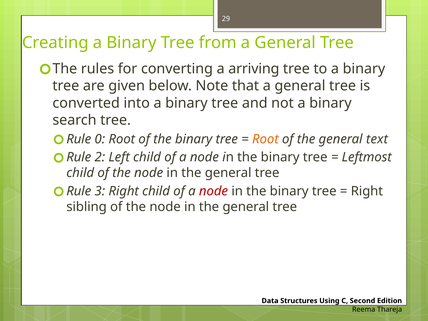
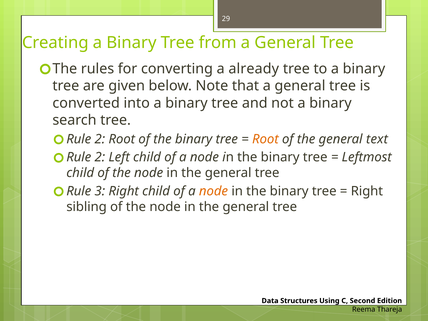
arriving: arriving -> already (254, 69)
0: 0 -> 2 (100, 139)
node colour: red -> orange (214, 191)
